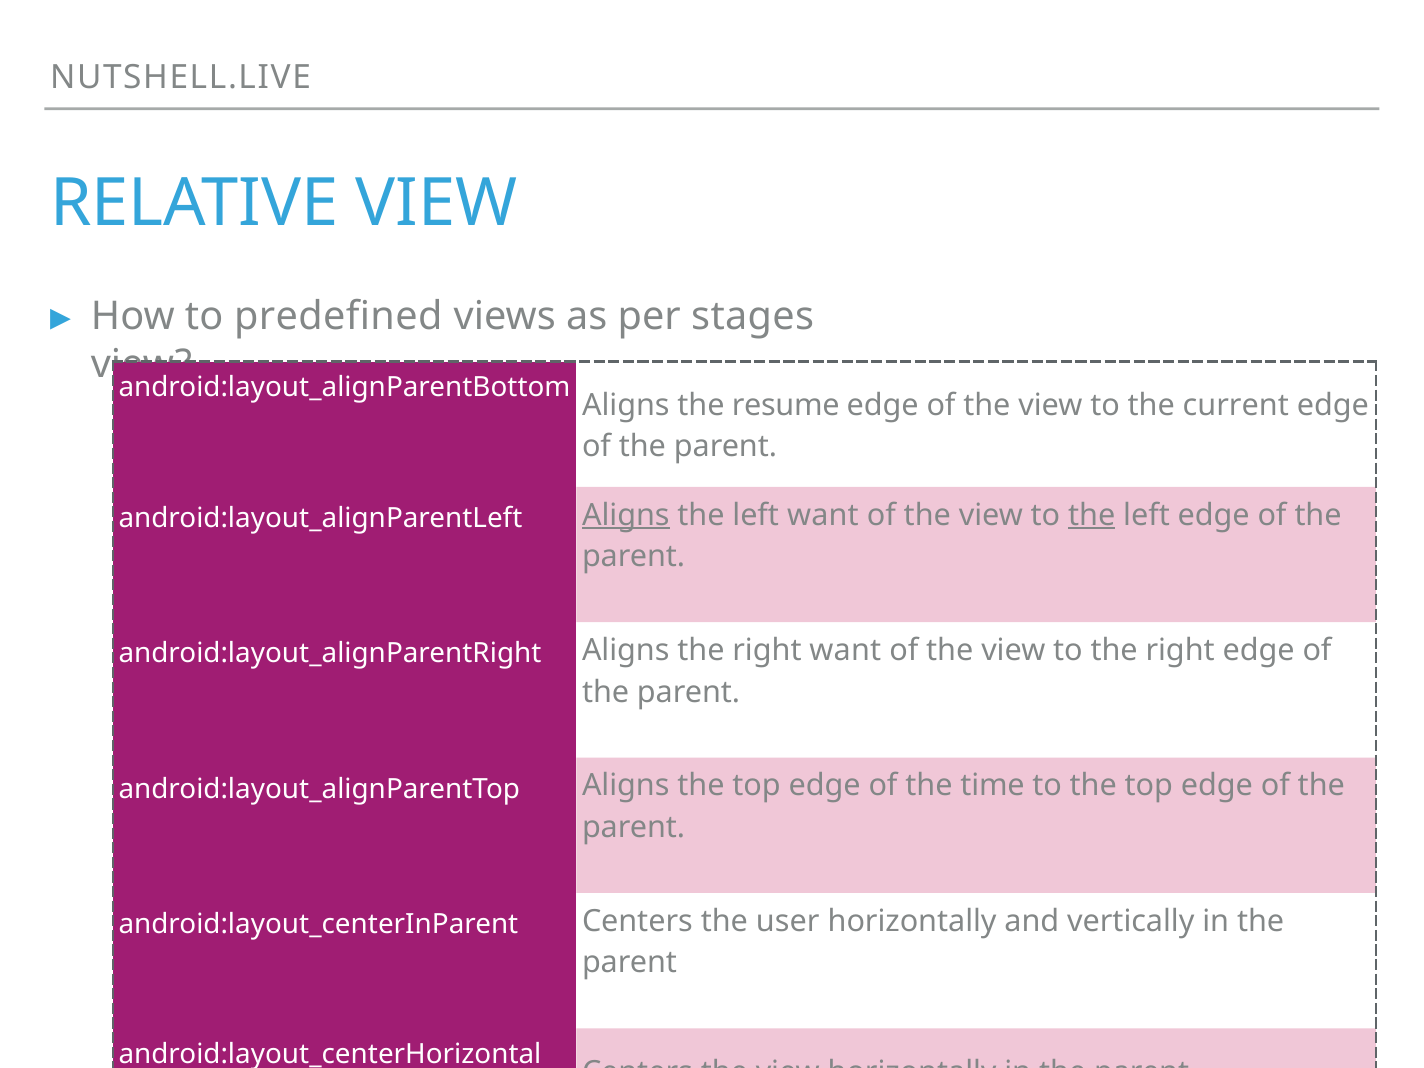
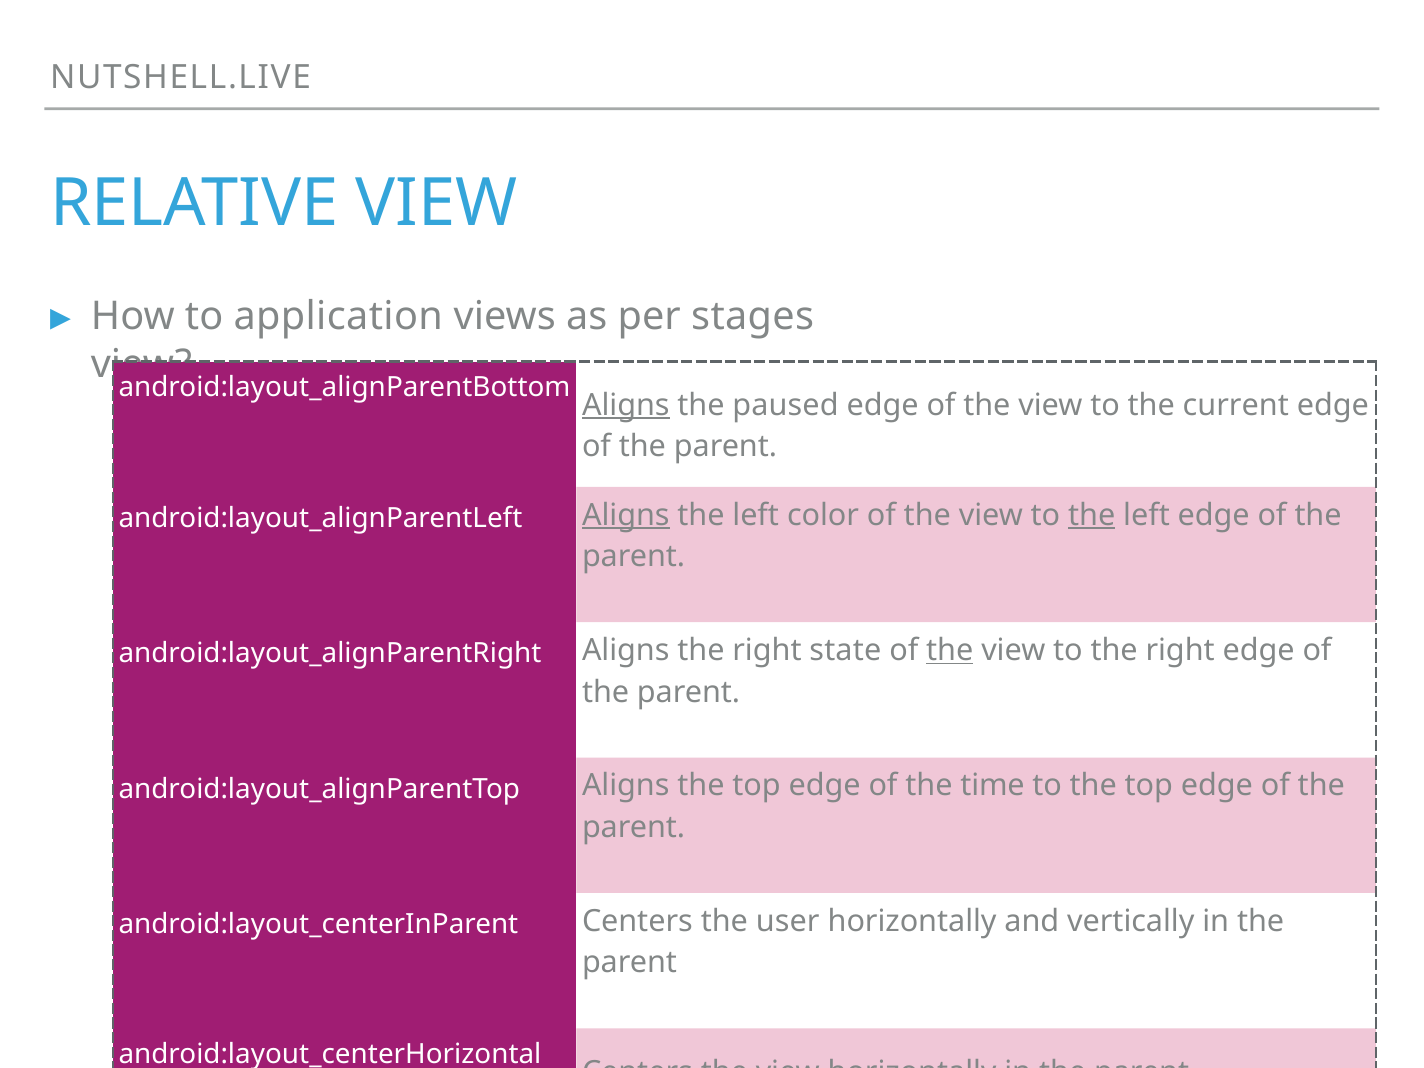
predefined: predefined -> application (338, 317)
Aligns underline: none -> present (626, 405)
resume: resume -> paused (786, 405)
left want: want -> color (823, 515)
right want: want -> state (845, 650)
the underline: none -> present (950, 650)
